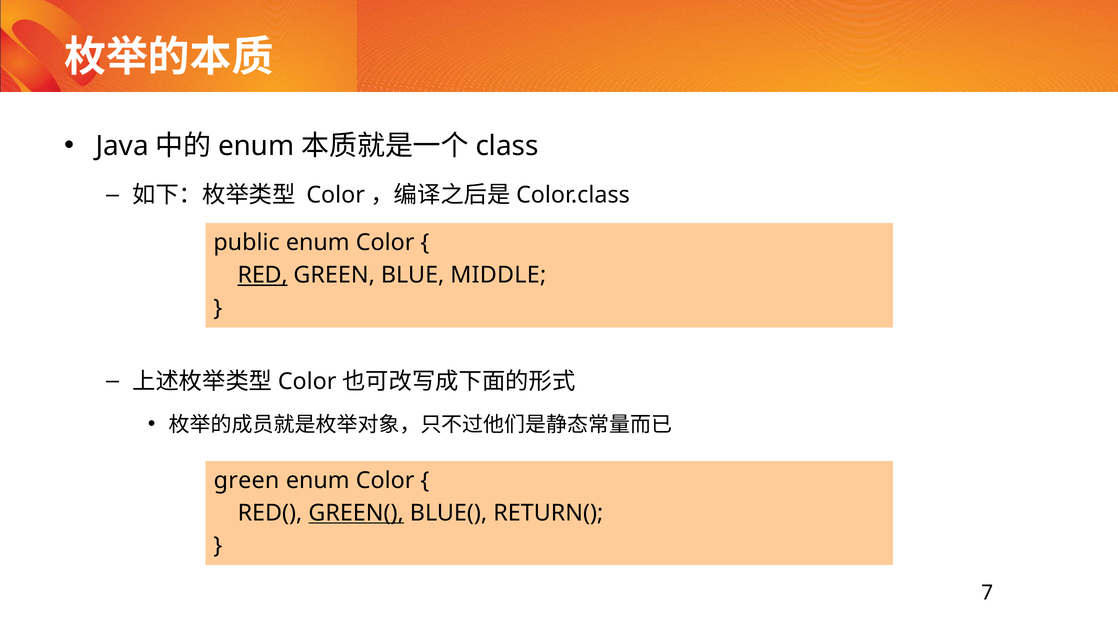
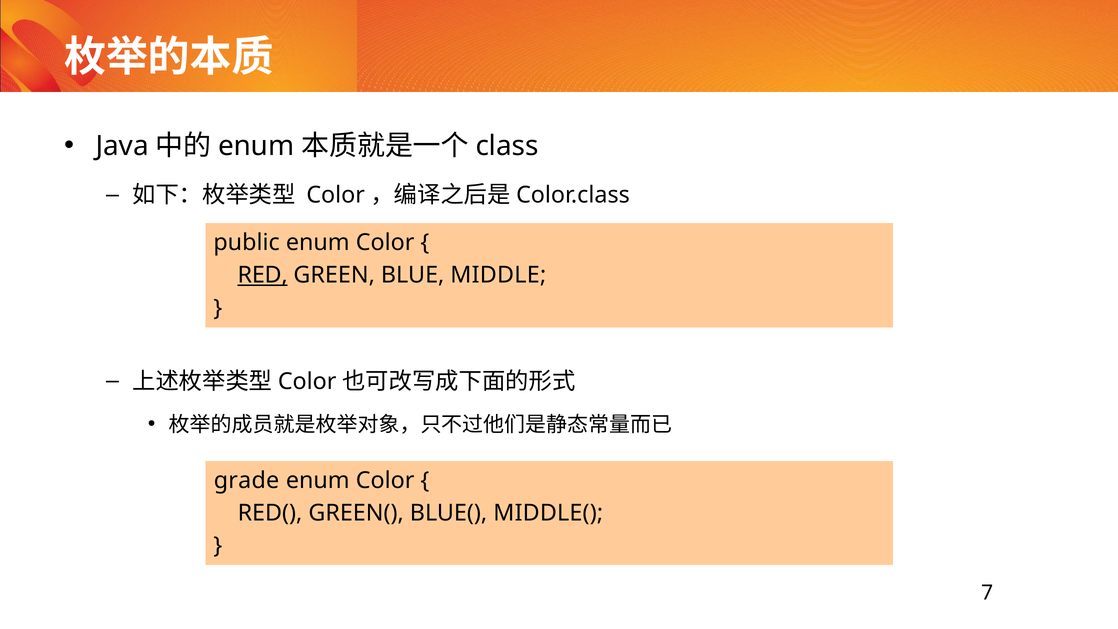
green: green -> grade (246, 480)
GREEN( underline: present -> none (356, 513)
RETURN(: RETURN( -> MIDDLE( (548, 513)
